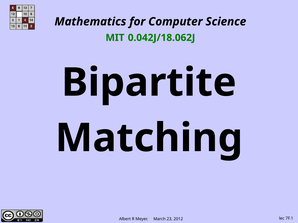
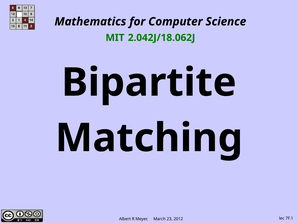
0.042J/18.062J: 0.042J/18.062J -> 2.042J/18.062J (162, 38)
